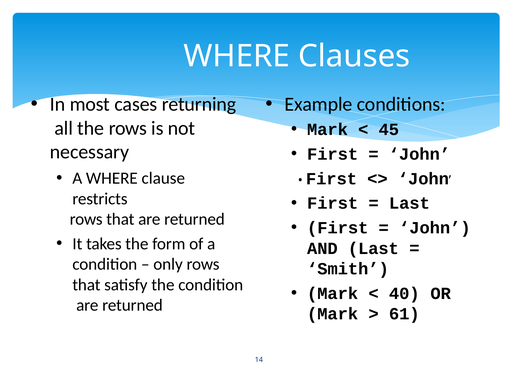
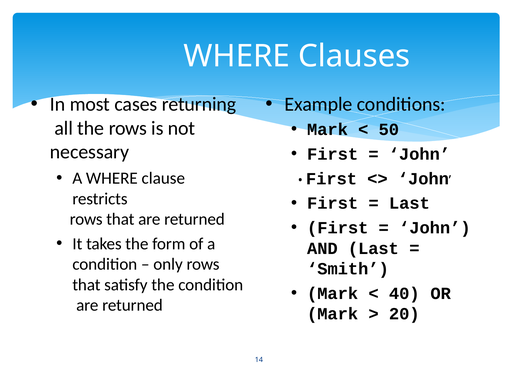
45: 45 -> 50 (389, 130)
61: 61 -> 20 (404, 314)
